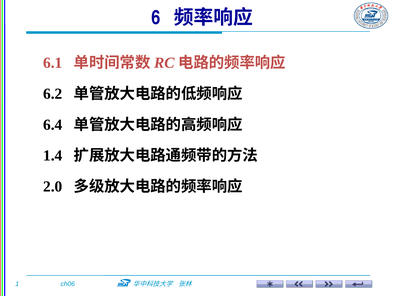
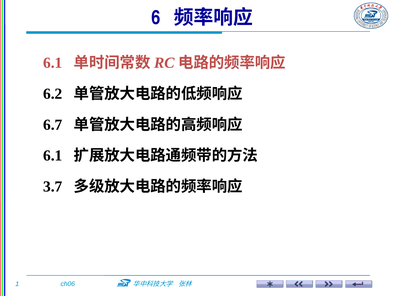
6.4: 6.4 -> 6.7 (53, 125)
1.4: 1.4 -> 6.1 (53, 156)
2.0: 2.0 -> 3.7 (53, 187)
